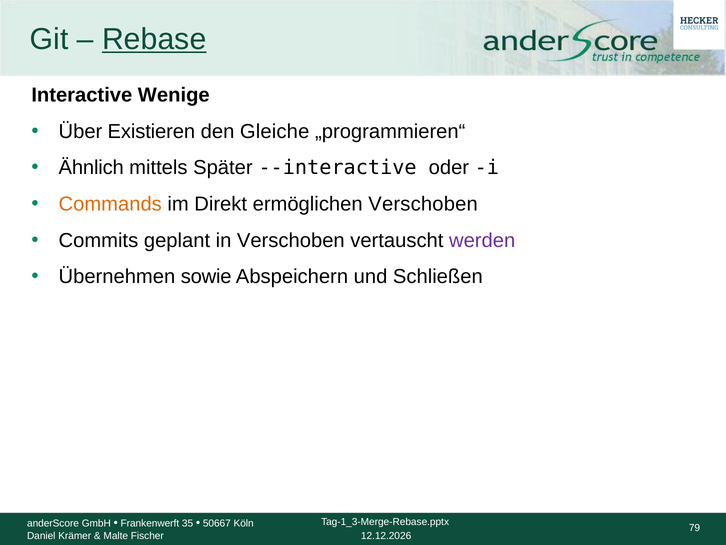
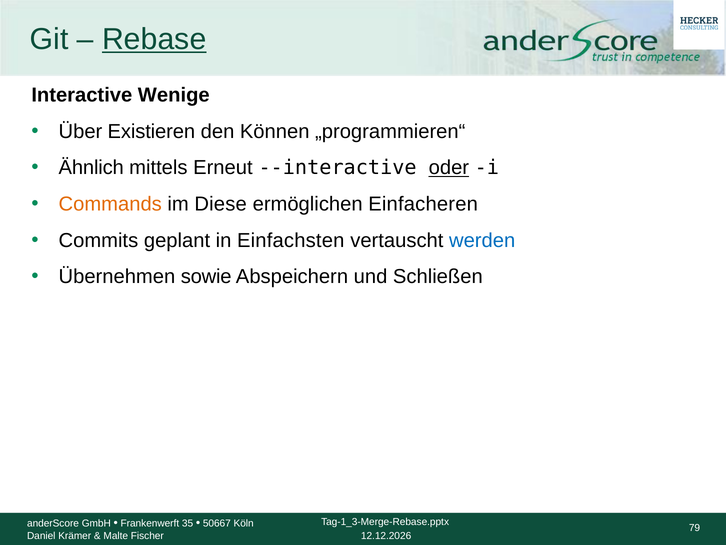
Gleiche: Gleiche -> Können (275, 131)
Später: Später -> Erneut (223, 168)
oder underline: none -> present (449, 168)
Direkt: Direkt -> Diese (221, 204)
ermöglichen Verschoben: Verschoben -> Einfacheren (423, 204)
in Verschoben: Verschoben -> Einfachsten (291, 240)
werden colour: purple -> blue (482, 240)
